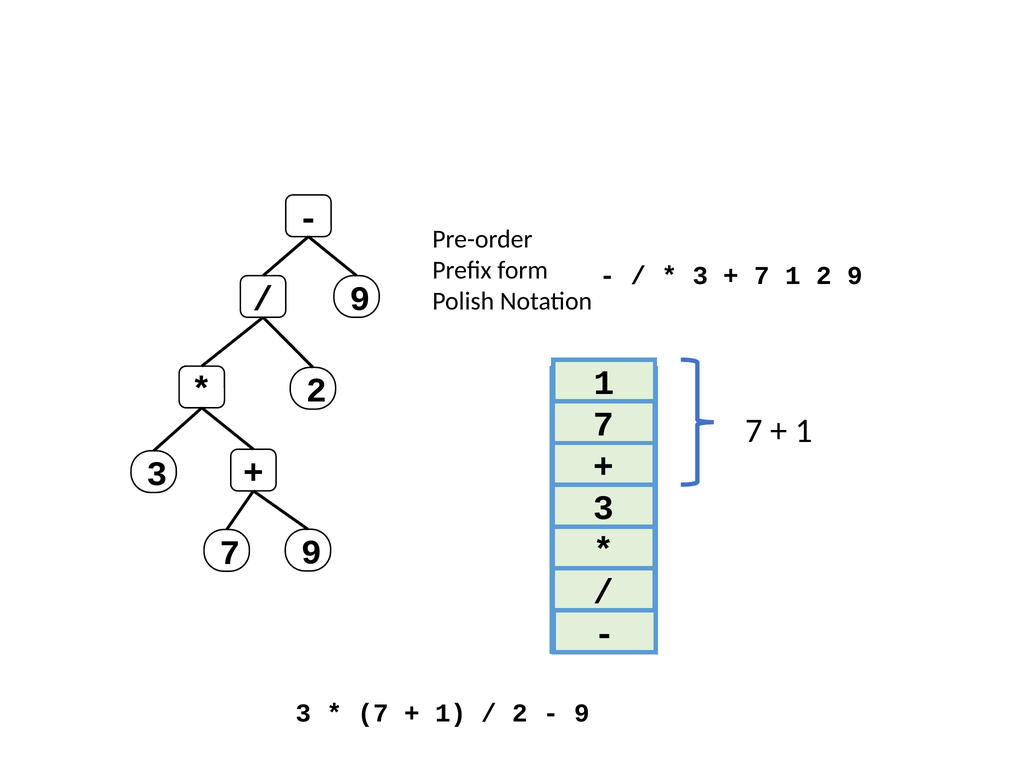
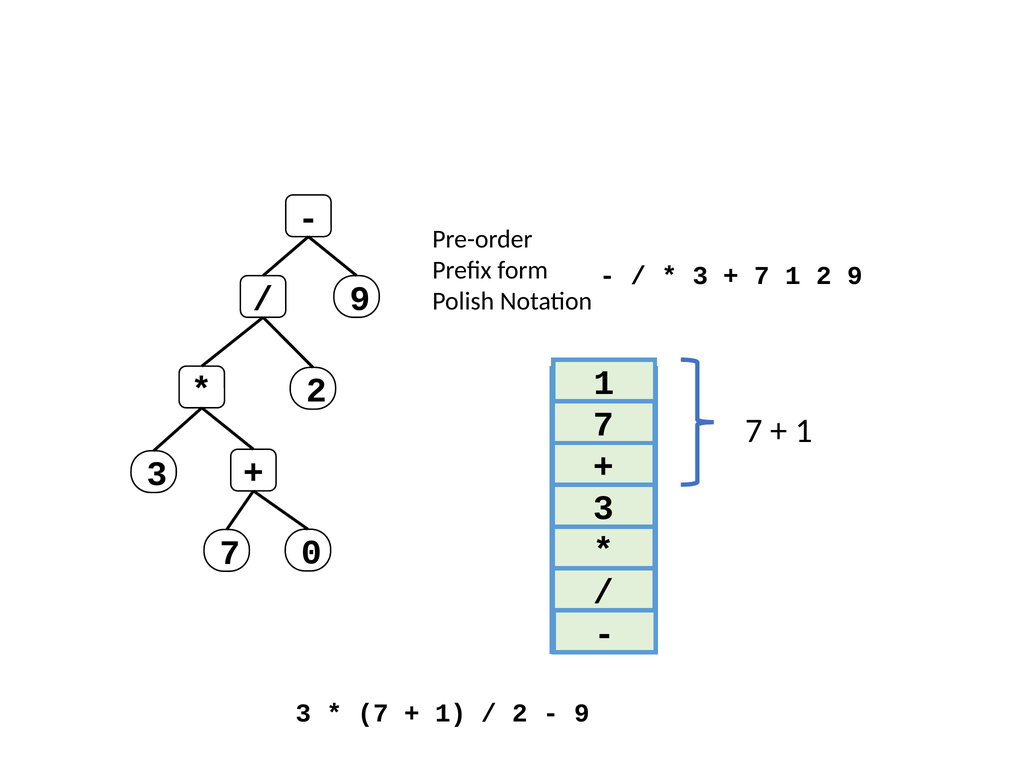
7 9: 9 -> 0 (311, 552)
